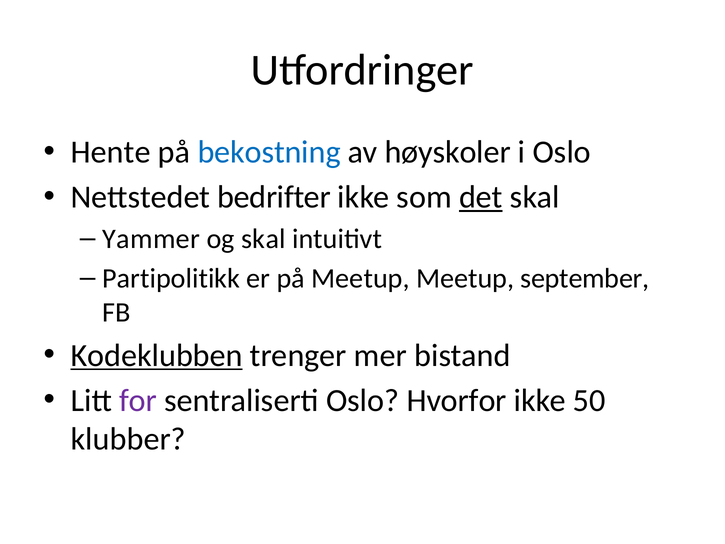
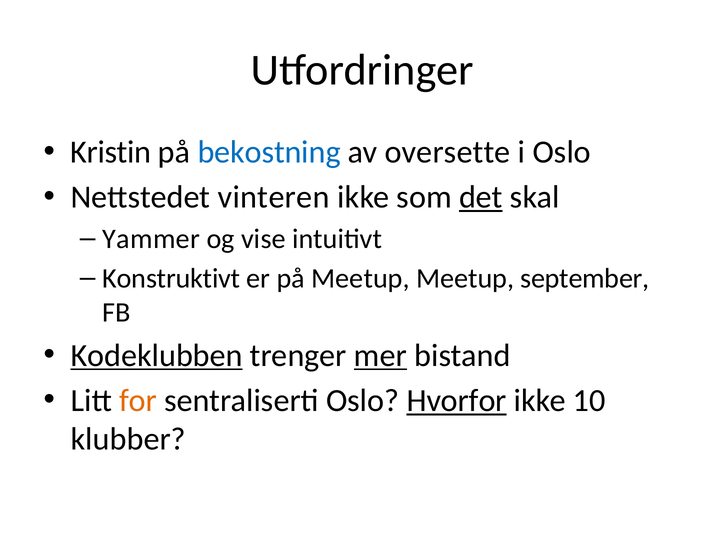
Hente: Hente -> Kristin (111, 152)
høyskoler: høyskoler -> oversette (448, 152)
bedrifter: bedrifter -> vinteren (274, 197)
og skal: skal -> vise (263, 239)
Partipolitikk: Partipolitikk -> Konstruktivt (171, 278)
mer underline: none -> present (380, 355)
for colour: purple -> orange (138, 400)
Hvorfor underline: none -> present (457, 400)
50: 50 -> 10 (589, 400)
